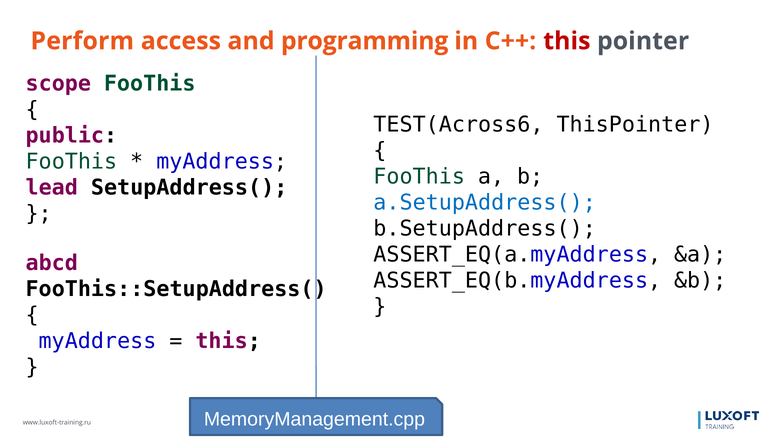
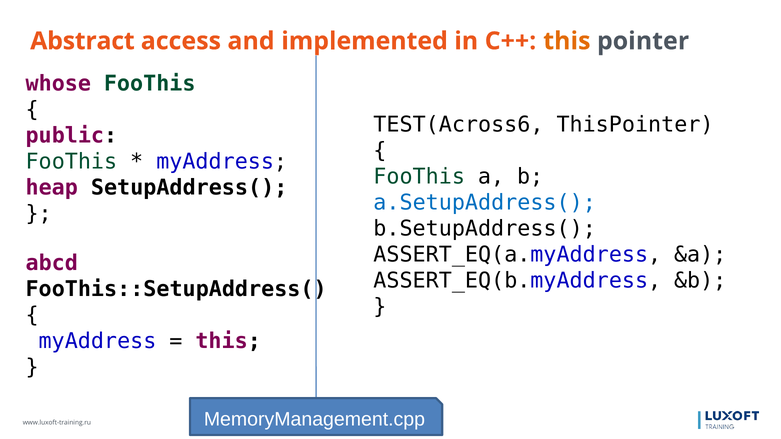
Perform: Perform -> Abstract (82, 41)
programming: programming -> implemented (365, 41)
this colour: red -> orange (567, 41)
scope: scope -> whose (58, 84)
lead: lead -> heap (52, 188)
